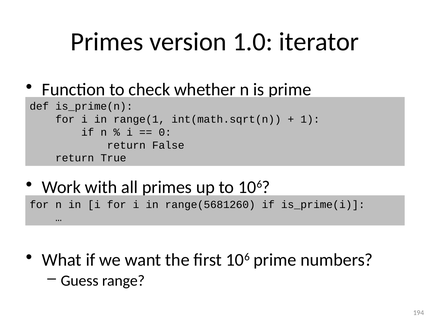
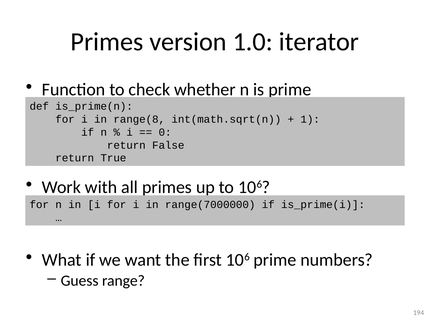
range(1: range(1 -> range(8 (139, 119)
range(5681260: range(5681260 -> range(7000000 (210, 204)
